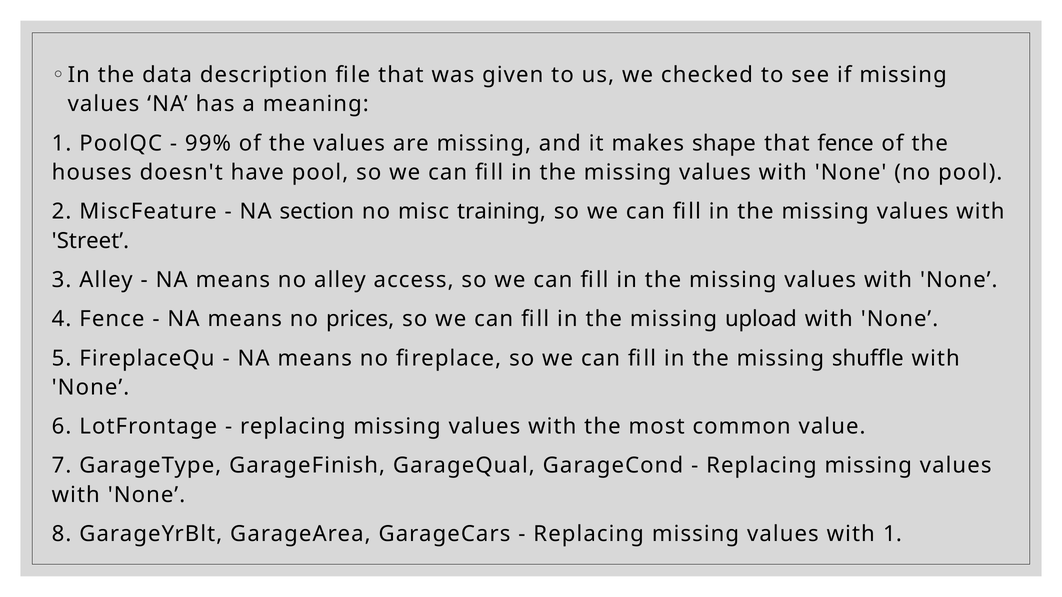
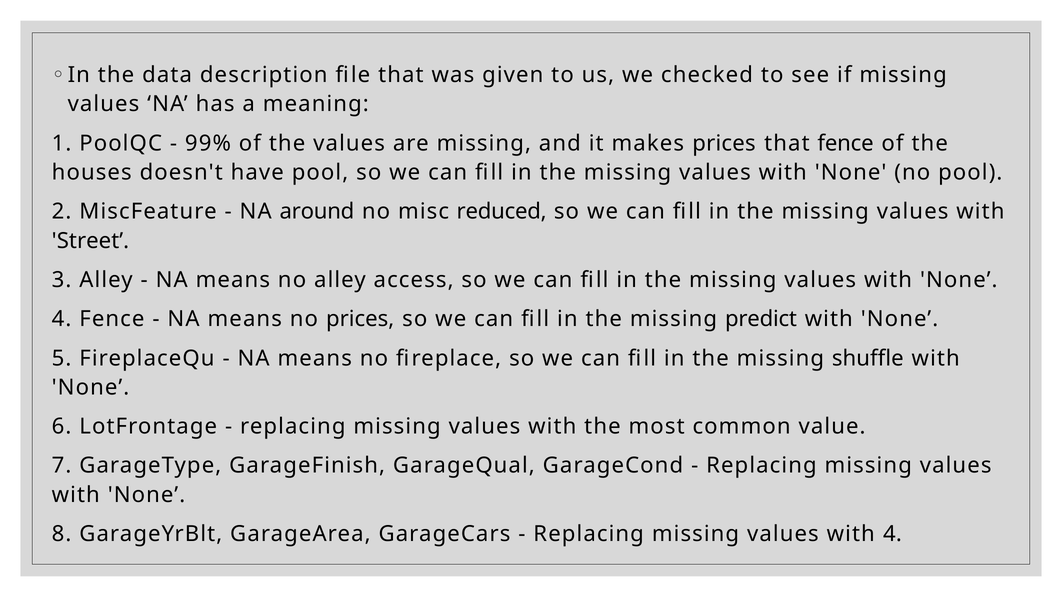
makes shape: shape -> prices (724, 143)
section: section -> around (317, 212)
training: training -> reduced (502, 212)
upload: upload -> predict (761, 319)
with 1: 1 -> 4 (892, 534)
